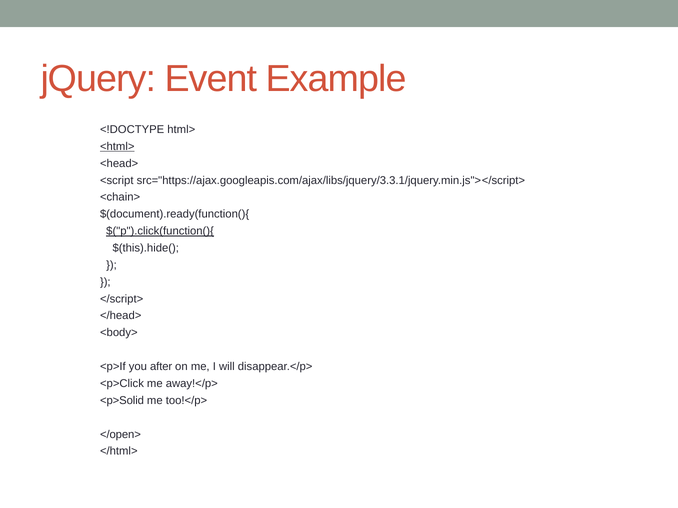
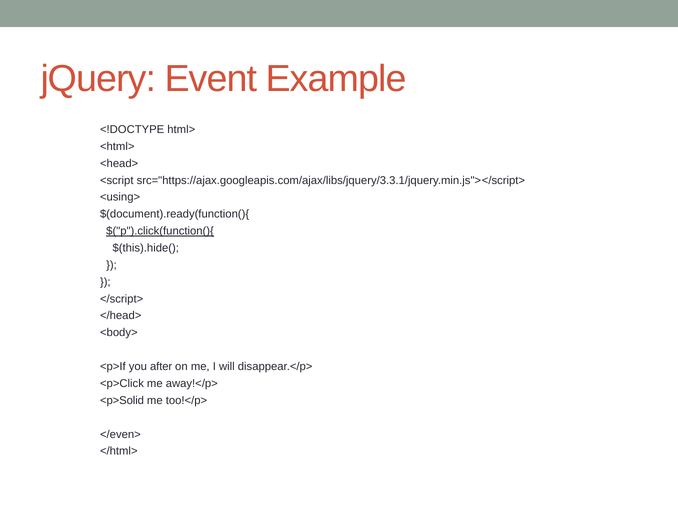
<html> underline: present -> none (117, 147)
<chain>: <chain> -> <using> (120, 197)
</open>: </open> -> </even> (120, 435)
